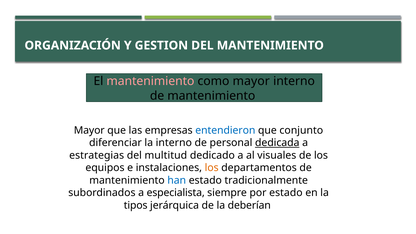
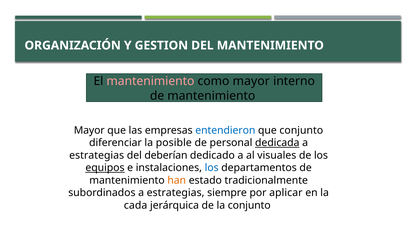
la interno: interno -> posible (174, 143)
multitud: multitud -> deberían (166, 155)
equipos underline: none -> present (105, 168)
los colour: orange -> blue (212, 168)
han colour: blue -> orange (177, 180)
subordinados a especialista: especialista -> estrategias (176, 193)
por estado: estado -> aplicar (286, 193)
tipos: tipos -> cada (136, 205)
la deberían: deberían -> conjunto (249, 205)
